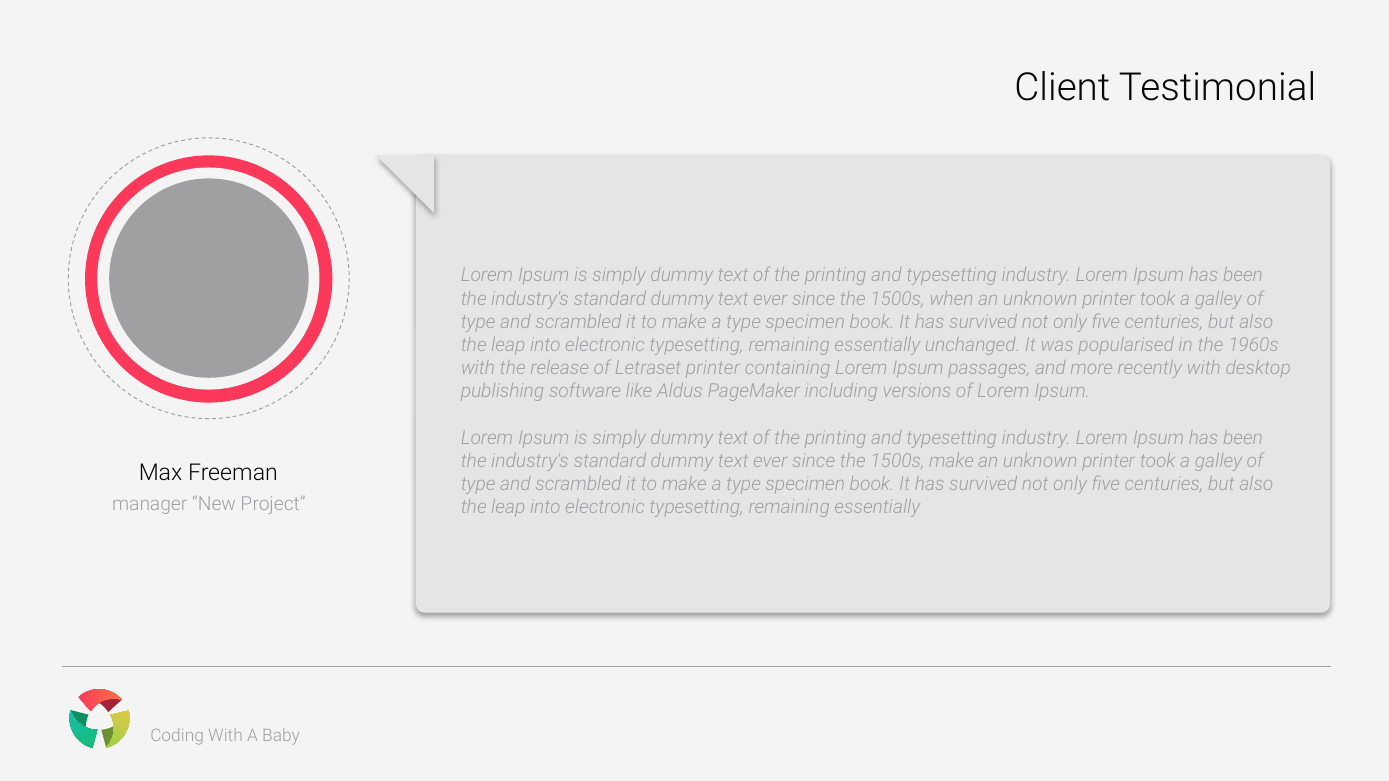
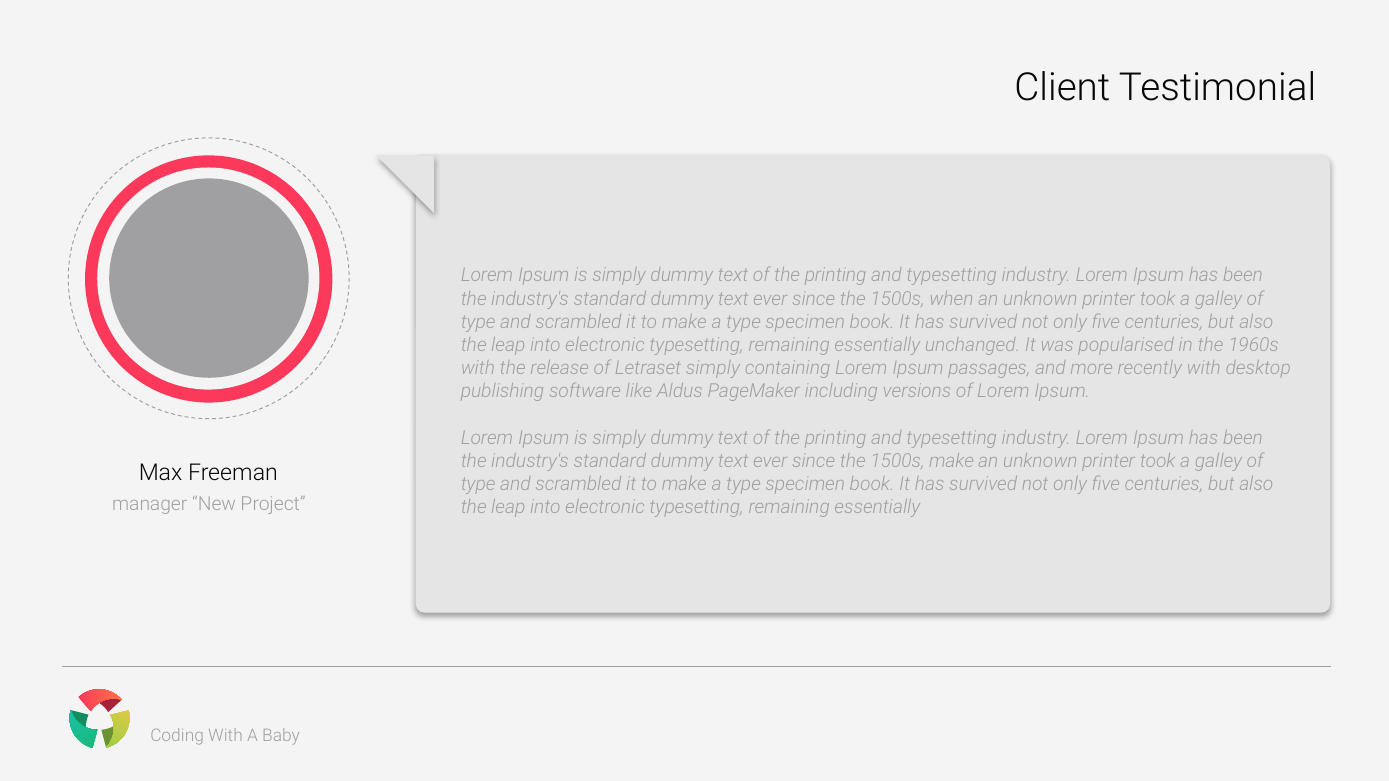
Letraset printer: printer -> simply (713, 368)
